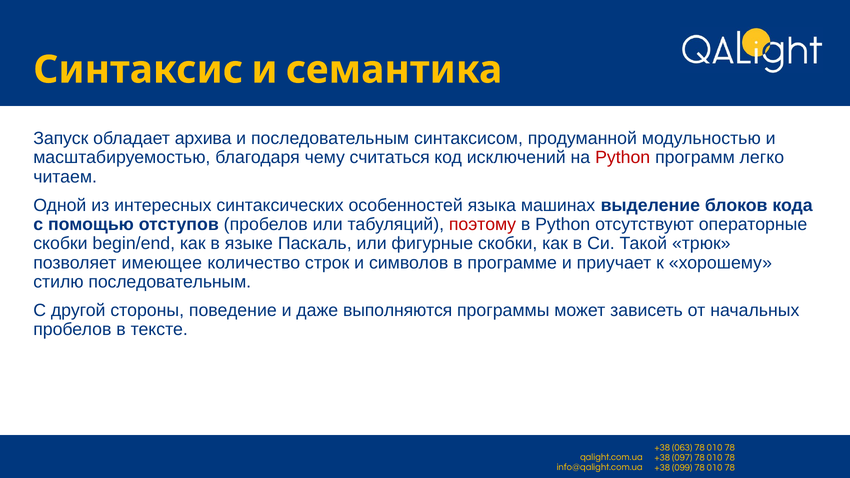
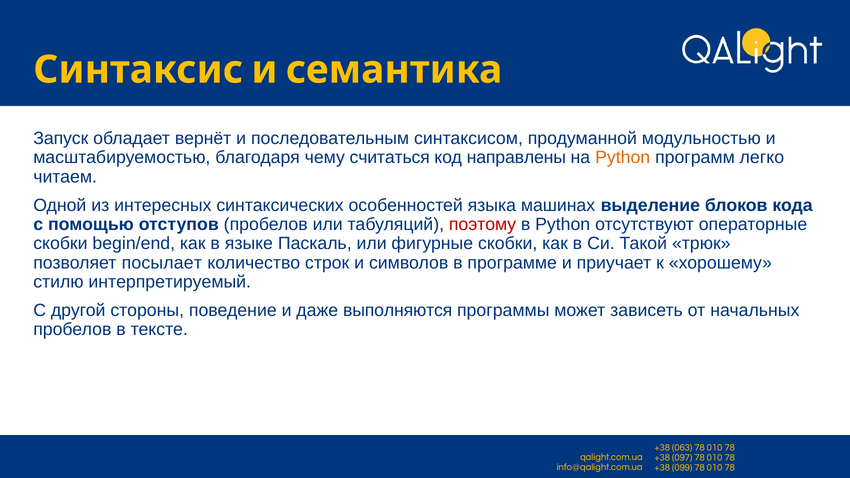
архива: архива -> вернёт (203, 139)
исключений: исключений -> направлены (516, 158)
Python colour: red -> orange (623, 158)
имеющее: имеющее -> посылает (162, 263)
стилю последовательным: последовательным -> интерпретируемый (170, 282)
